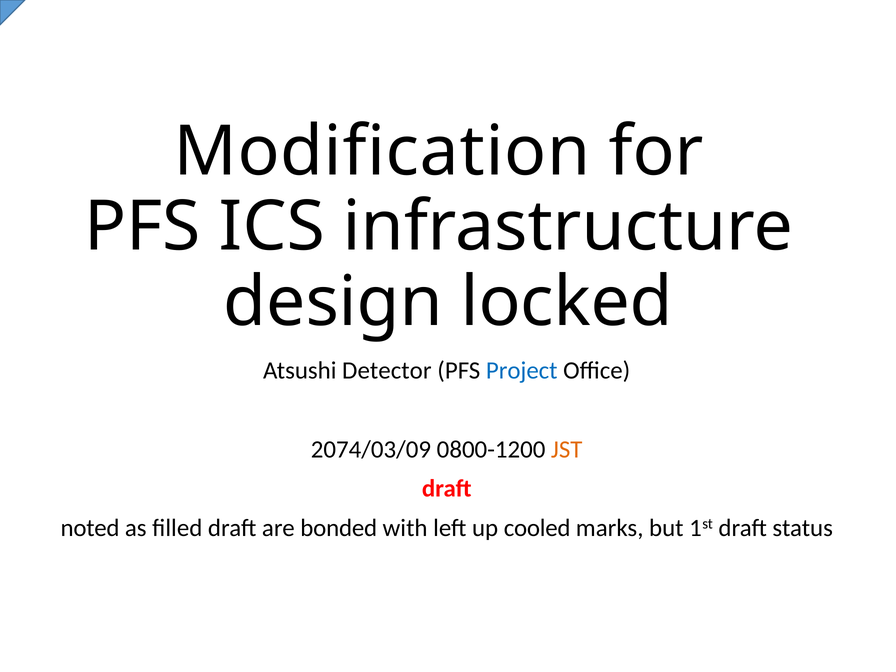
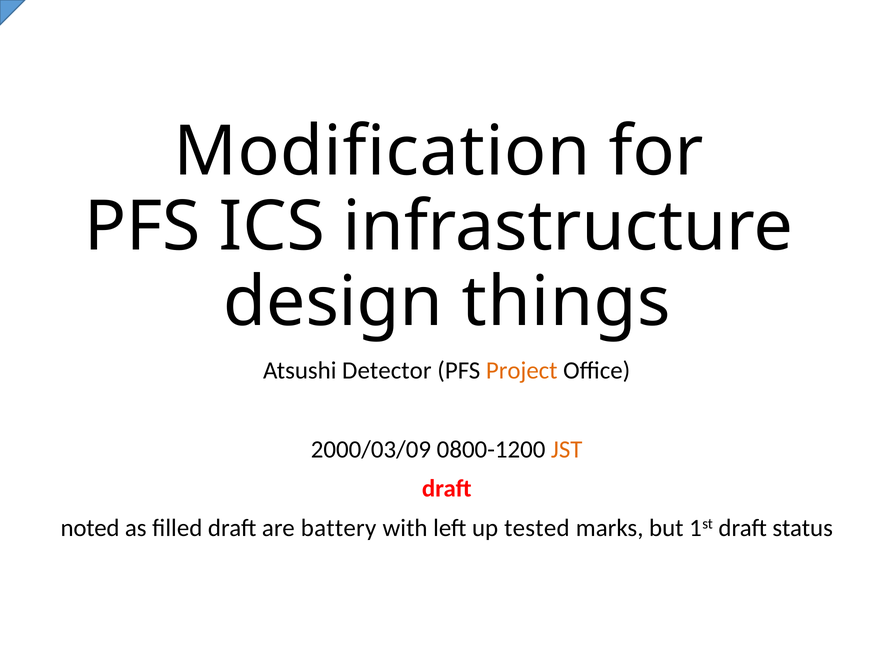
locked: locked -> things (566, 302)
Project colour: blue -> orange (522, 371)
2074/03/09: 2074/03/09 -> 2000/03/09 (371, 449)
bonded: bonded -> battery (339, 528)
cooled: cooled -> tested (537, 528)
